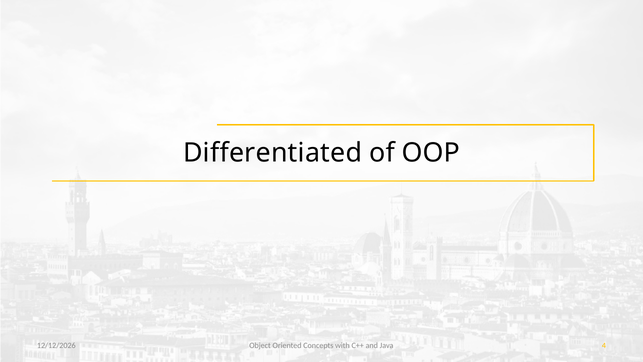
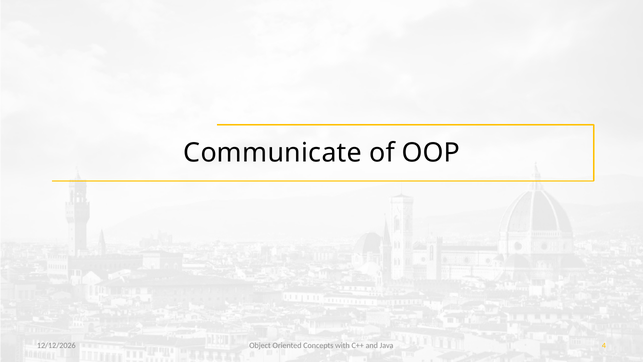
Differentiated: Differentiated -> Communicate (273, 153)
